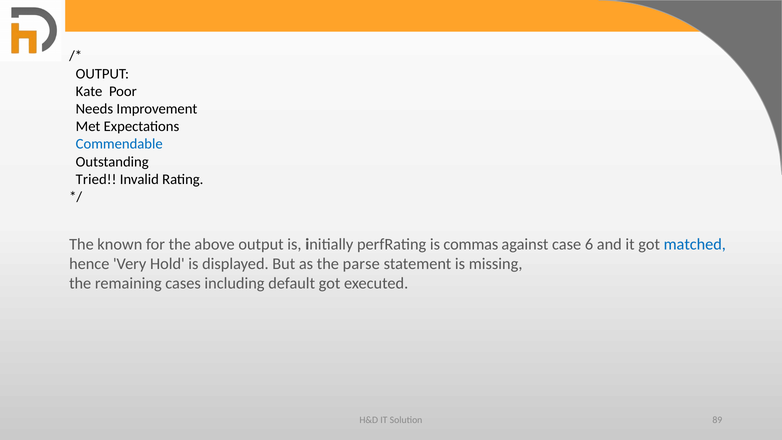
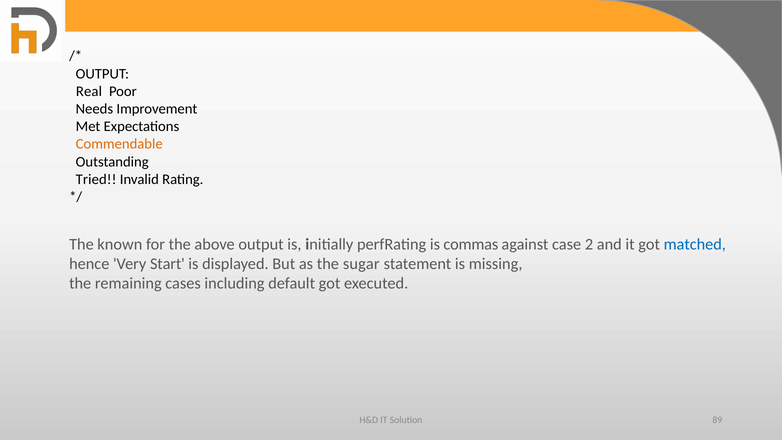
Kate: Kate -> Real (89, 91)
Commendable colour: blue -> orange (119, 144)
6: 6 -> 2 (589, 244)
Hold: Hold -> Start (167, 264)
parse: parse -> sugar (361, 264)
